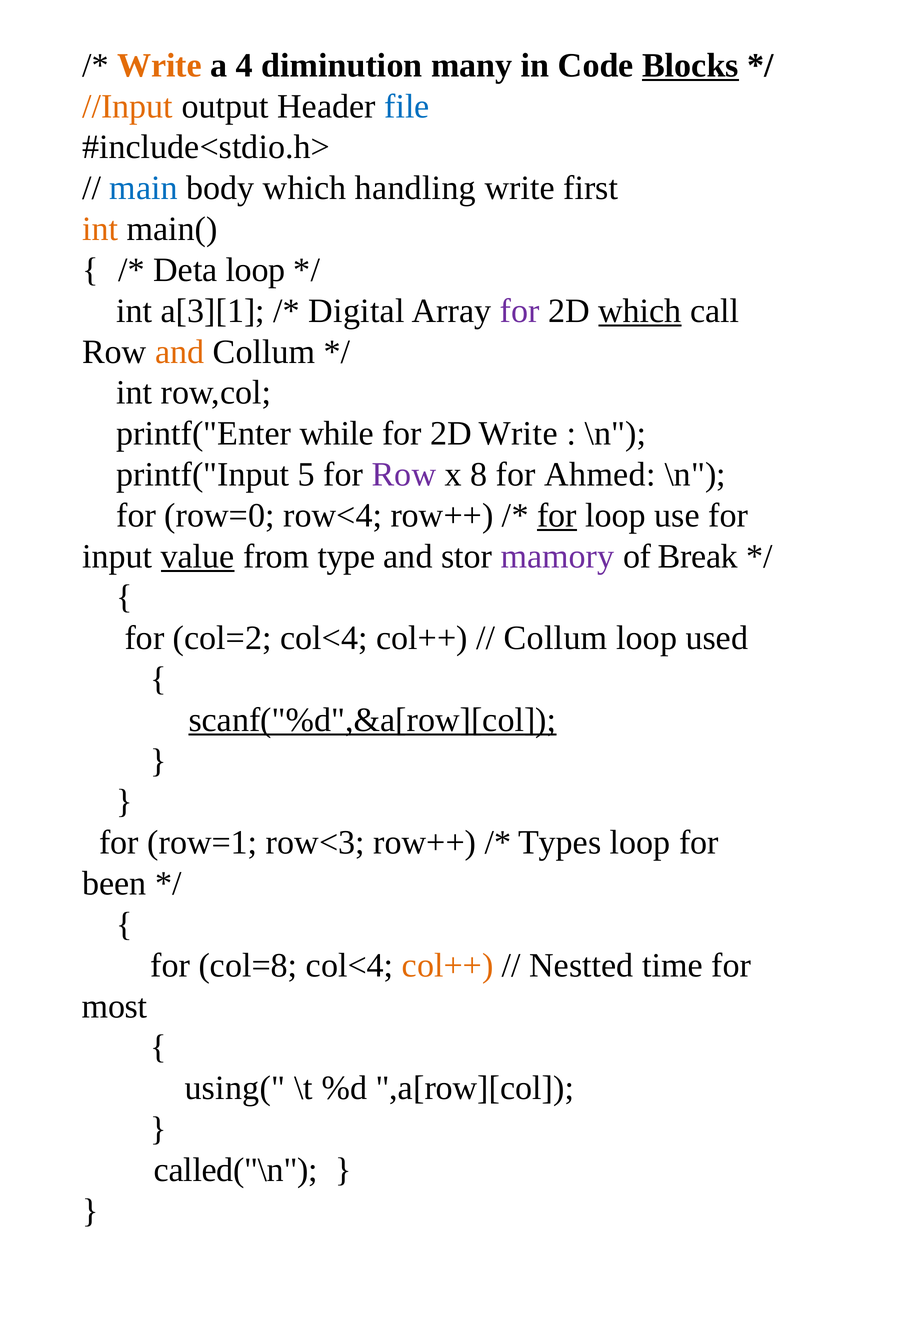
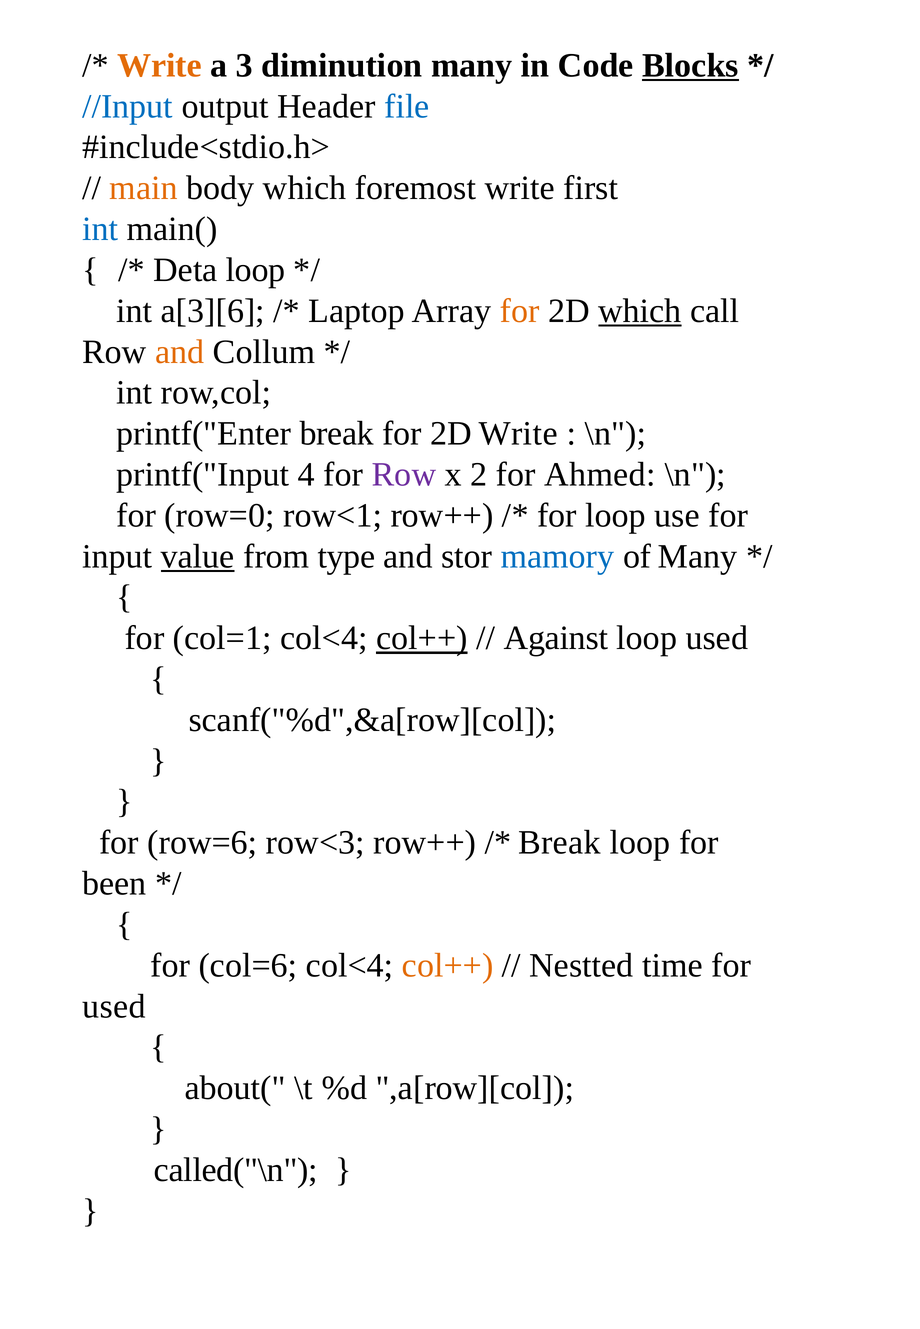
4: 4 -> 3 (244, 65)
//Input colour: orange -> blue (128, 106)
main colour: blue -> orange (144, 188)
handling: handling -> foremost (416, 188)
int colour: orange -> blue (100, 229)
a[3][1: a[3][1 -> a[3][6 (213, 311)
Digital: Digital -> Laptop (357, 311)
for colour: purple -> orange (520, 311)
printf("Enter while: while -> break (337, 434)
5: 5 -> 4 (306, 474)
8: 8 -> 2 (479, 474)
row<4: row<4 -> row<1 (333, 515)
for underline: present -> none (557, 515)
mamory colour: purple -> blue (557, 556)
of Break: Break -> Many (698, 556)
col=2: col=2 -> col=1 (222, 638)
col++ underline: none -> present (422, 638)
Collum: Collum -> Against (556, 638)
scanf("%d",&a[row][col underline: present -> none (372, 720)
row=1: row=1 -> row=6 (202, 843)
Types: Types -> Break (559, 843)
col=8: col=8 -> col=6 (248, 965)
most: most -> used (114, 1006)
using(: using( -> about( (235, 1088)
